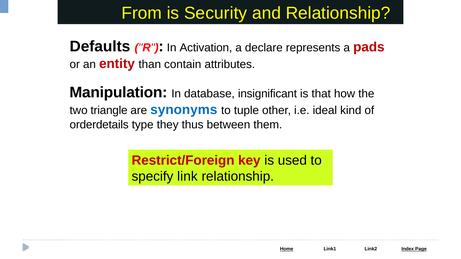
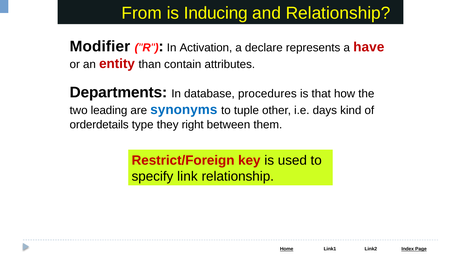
Security: Security -> Inducing (216, 13)
Defaults: Defaults -> Modifier (100, 47)
pads: pads -> have (369, 47)
Manipulation: Manipulation -> Departments (118, 93)
insignificant: insignificant -> procedures (267, 94)
triangle: triangle -> leading (109, 110)
ideal: ideal -> days (325, 110)
thus: thus -> right (193, 125)
